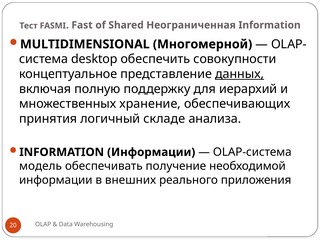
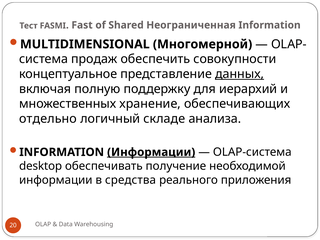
desktop: desktop -> продаж (94, 59)
принятия: принятия -> отдельно (48, 119)
Информации underline: none -> present (151, 152)
модель: модель -> desktop (41, 166)
внешних: внешних -> средства (131, 180)
